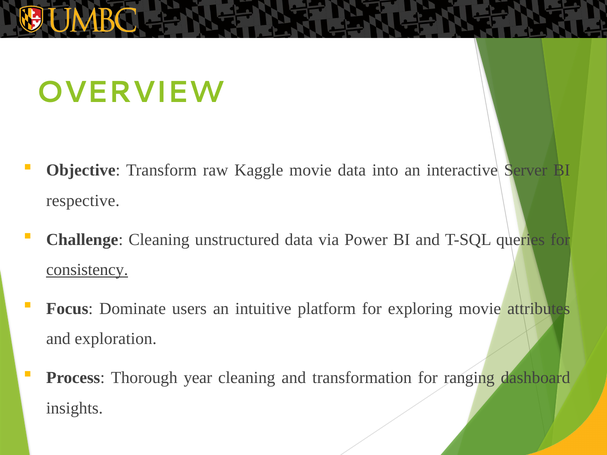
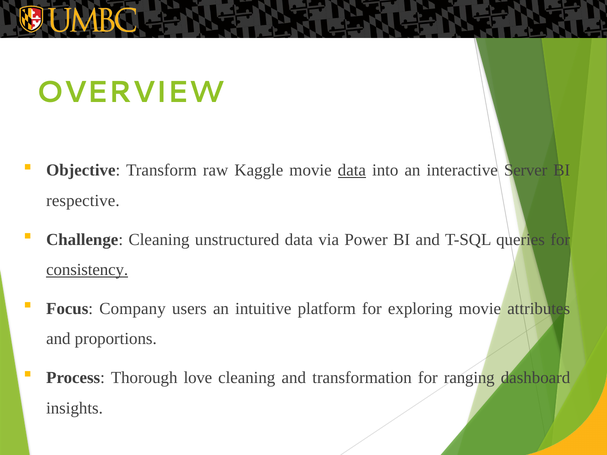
data underline: none -> present (352, 170)
Dominate: Dominate -> Company (133, 309)
exploration: exploration -> proportions (116, 339)
year: year -> love (198, 378)
